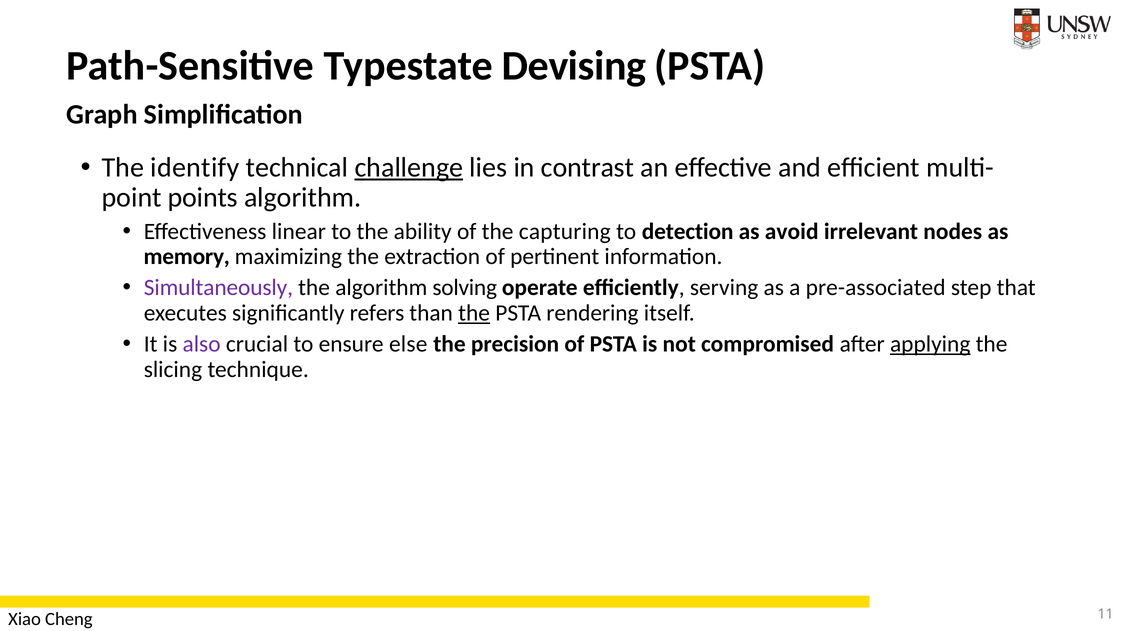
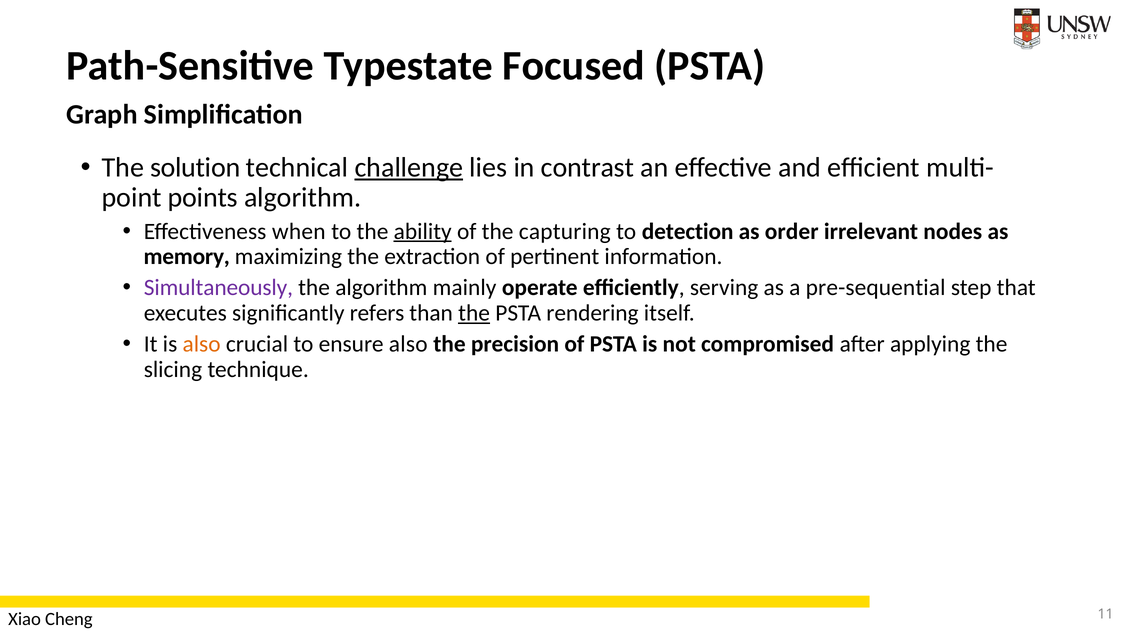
Devising: Devising -> Focused (574, 66)
identify: identify -> solution (195, 167)
linear: linear -> when (299, 231)
ability underline: none -> present (423, 231)
avoid: avoid -> order (792, 231)
solving: solving -> mainly (465, 288)
pre-associated: pre-associated -> pre-sequential (876, 288)
also colour: purple -> orange (202, 344)
ensure else: else -> also (408, 344)
applying underline: present -> none (930, 344)
